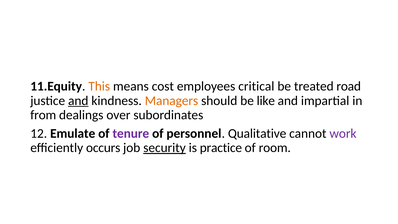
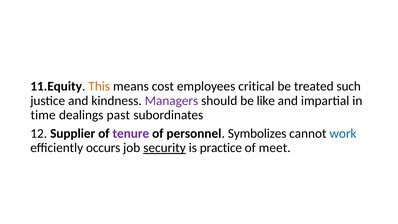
road: road -> such (349, 86)
and underline: present -> none (78, 101)
Managers colour: orange -> purple (171, 101)
from: from -> time (43, 115)
over: over -> past (118, 115)
Emulate: Emulate -> Supplier (73, 133)
Qualitative: Qualitative -> Symbolizes (257, 133)
work colour: purple -> blue (343, 133)
room: room -> meet (275, 148)
